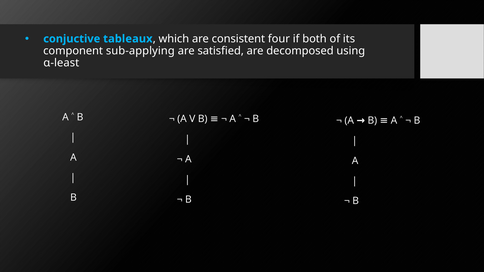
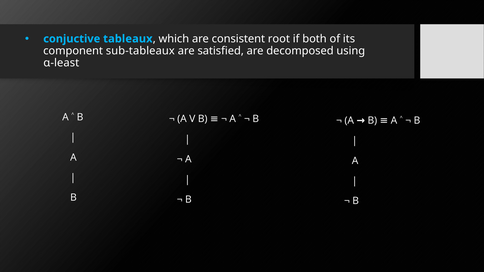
four: four -> root (279, 39)
sub-applying: sub-applying -> sub-tableaux (140, 51)
